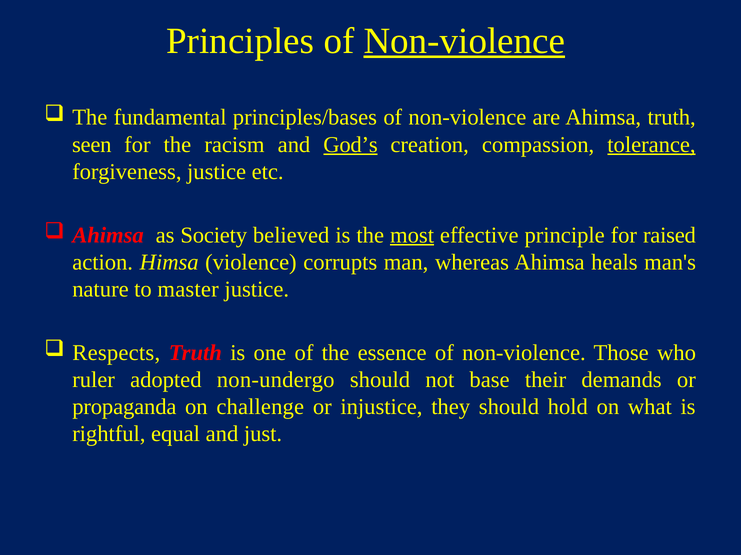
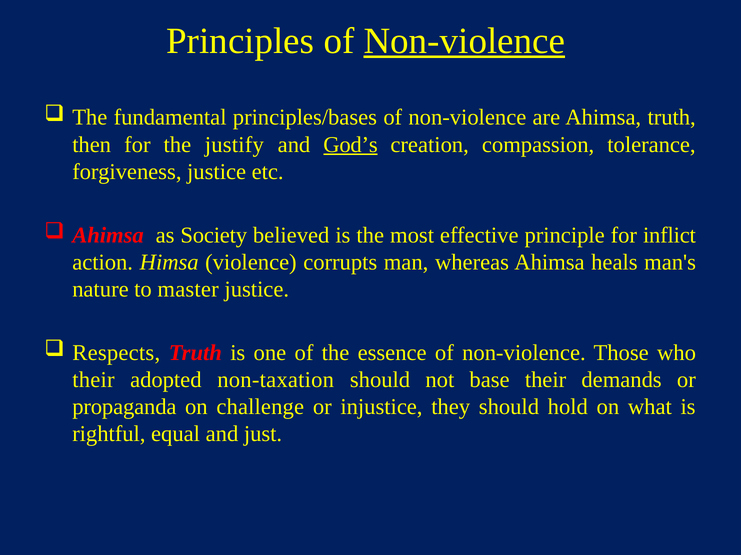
seen: seen -> then (92, 145)
racism: racism -> justify (234, 145)
tolerance underline: present -> none (651, 145)
most underline: present -> none (412, 235)
raised: raised -> inflict (669, 235)
ruler: ruler -> their (93, 380)
non-undergo: non-undergo -> non-taxation (276, 380)
